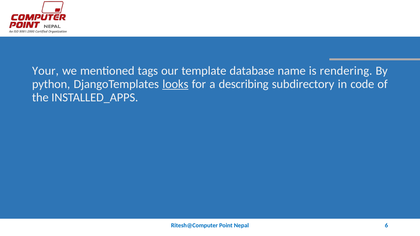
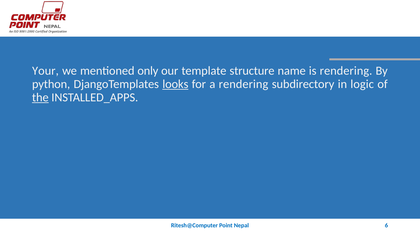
tags: tags -> only (148, 71)
database: database -> structure (252, 71)
a describing: describing -> rendering (244, 84)
code: code -> logic (362, 84)
the underline: none -> present (40, 97)
